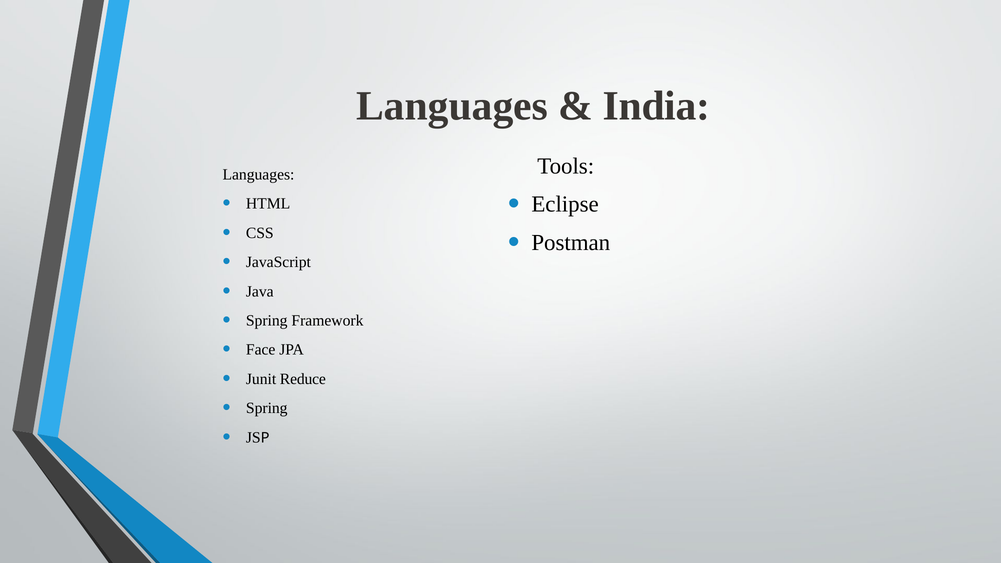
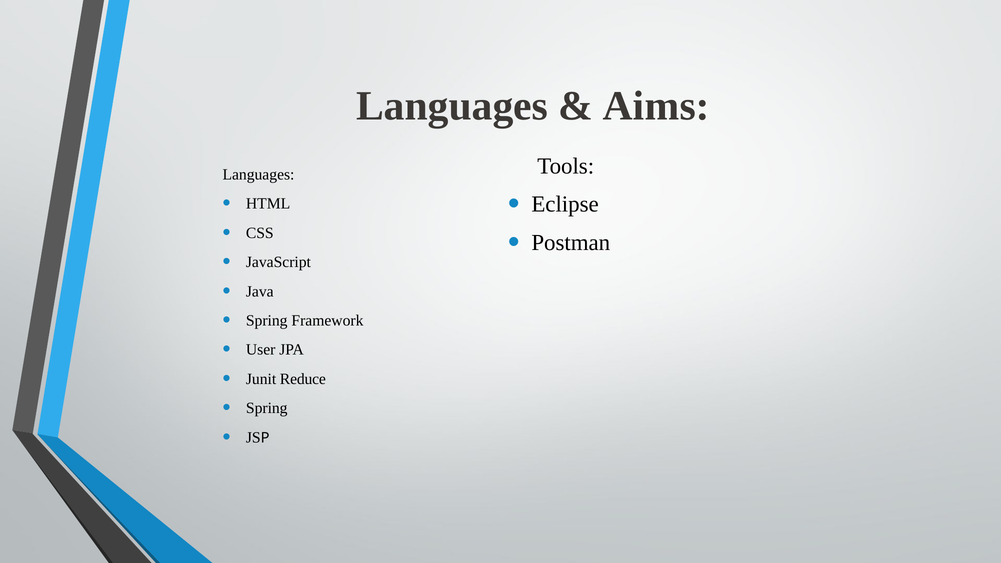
India: India -> Aims (656, 106)
Face: Face -> User (261, 350)
